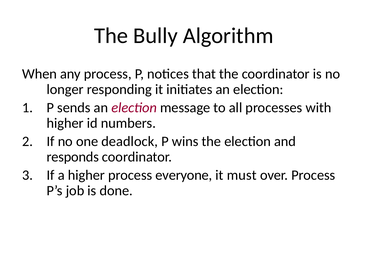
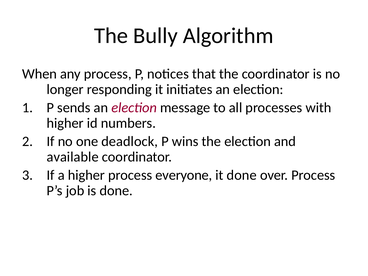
responds: responds -> available (73, 157)
it must: must -> done (242, 175)
